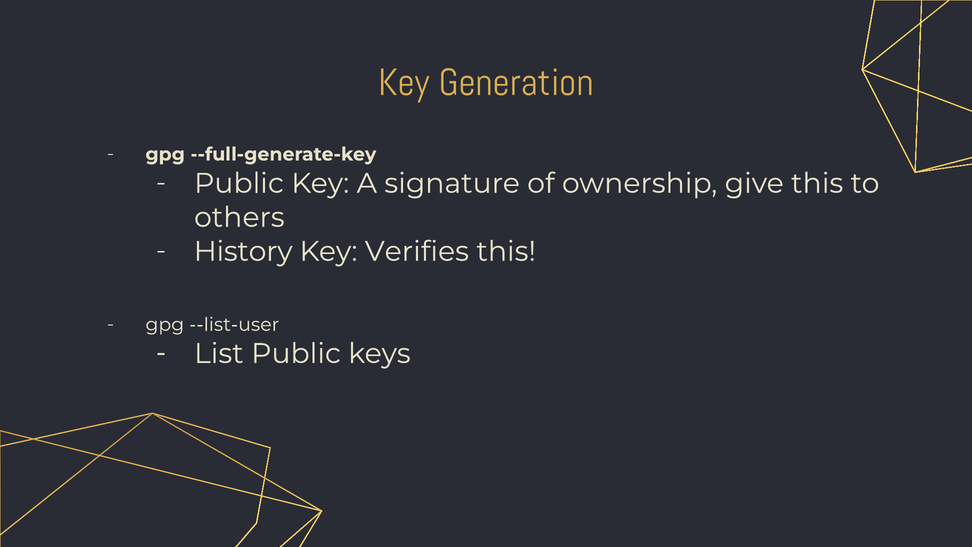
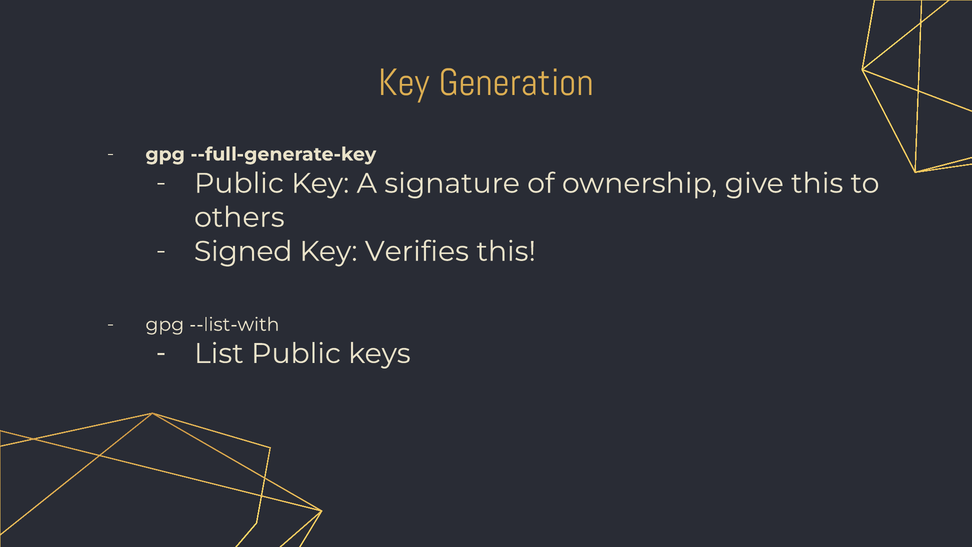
History: History -> Signed (243, 251)
--list-user: --list-user -> --list-with (234, 324)
